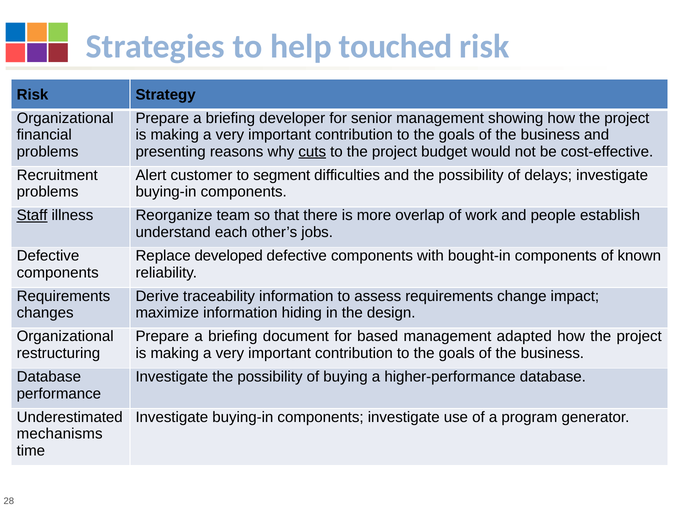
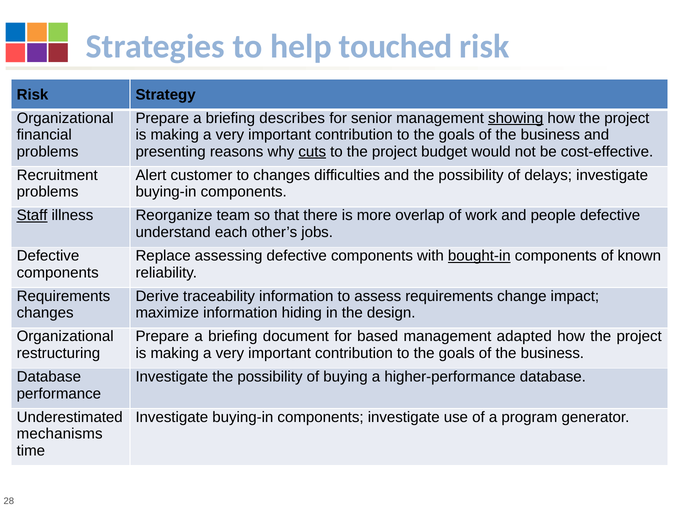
developer: developer -> describes (292, 118)
showing underline: none -> present (516, 118)
to segment: segment -> changes (282, 175)
people establish: establish -> defective (610, 216)
developed: developed -> assessing (229, 256)
bought-in underline: none -> present (479, 256)
